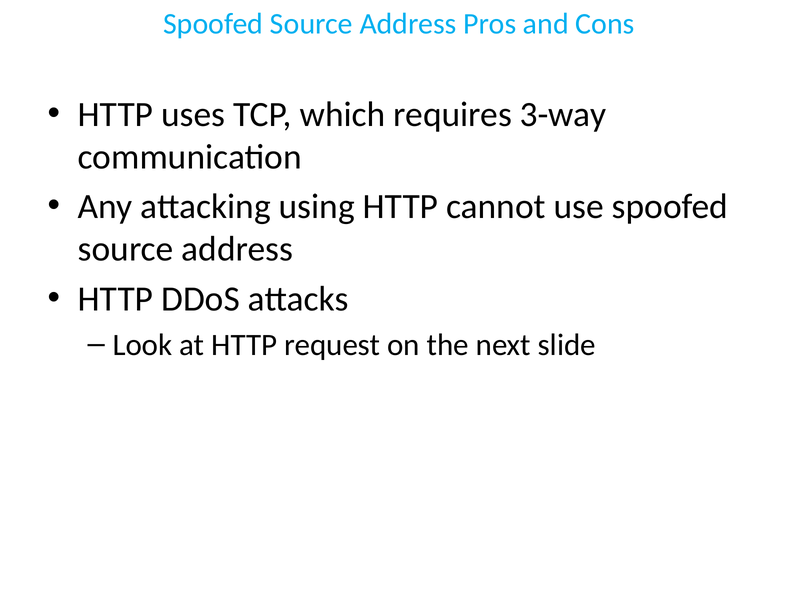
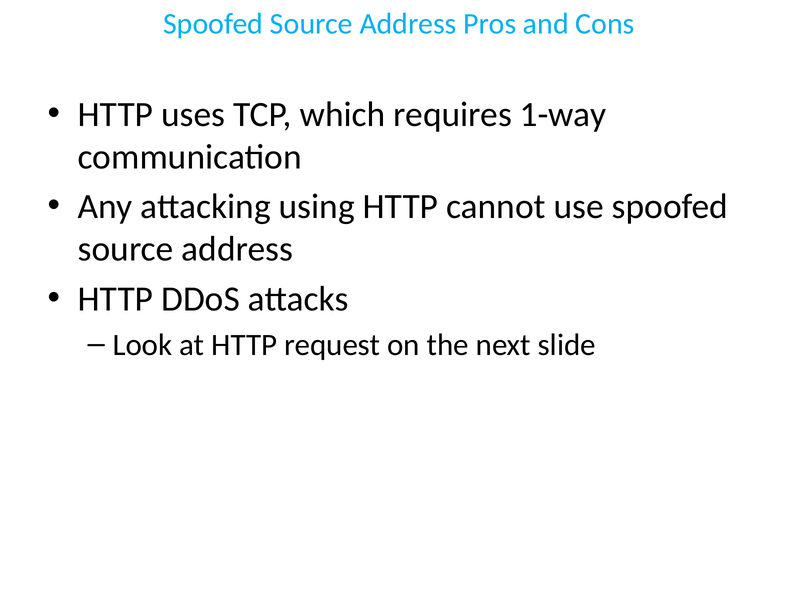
3-way: 3-way -> 1-way (563, 114)
